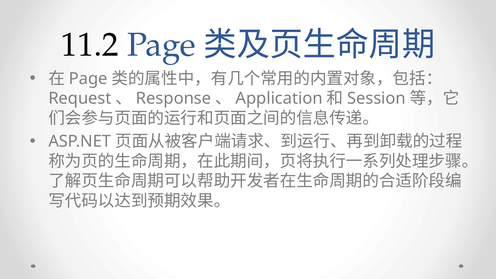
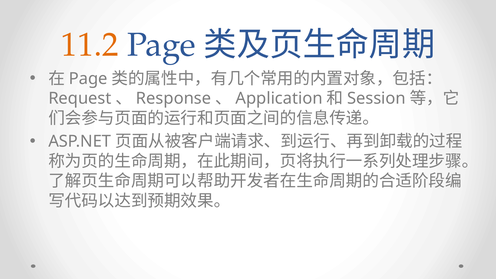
11.2 colour: black -> orange (90, 45)
